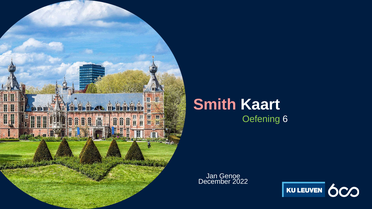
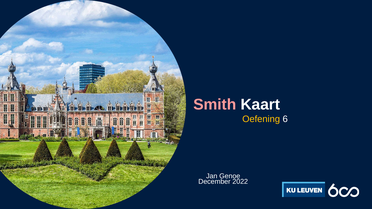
Oefening colour: light green -> yellow (261, 119)
